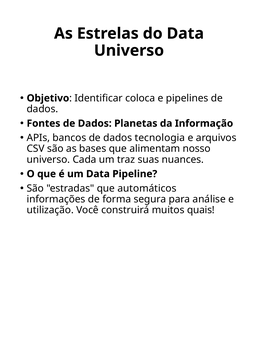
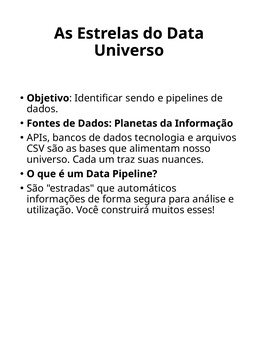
coloca: coloca -> sendo (140, 98)
quais: quais -> esses (201, 210)
